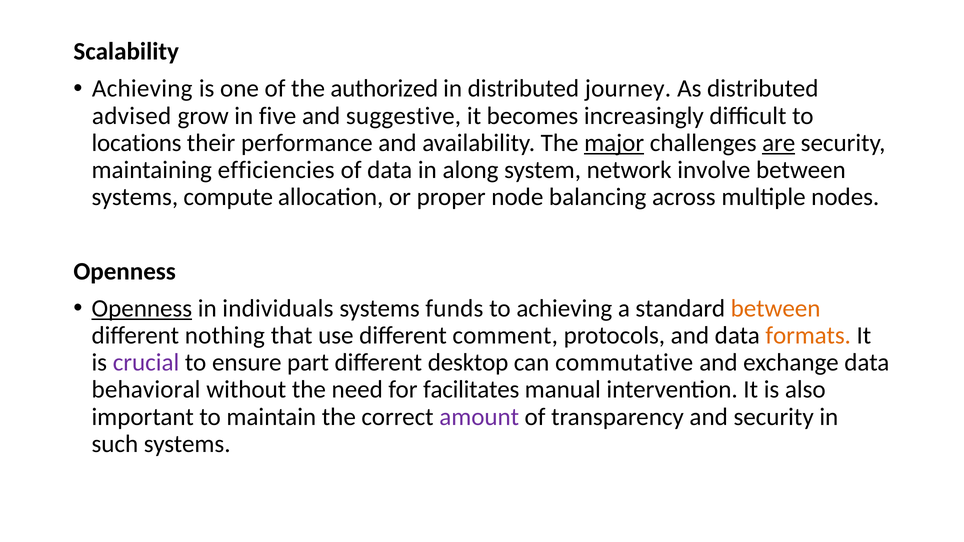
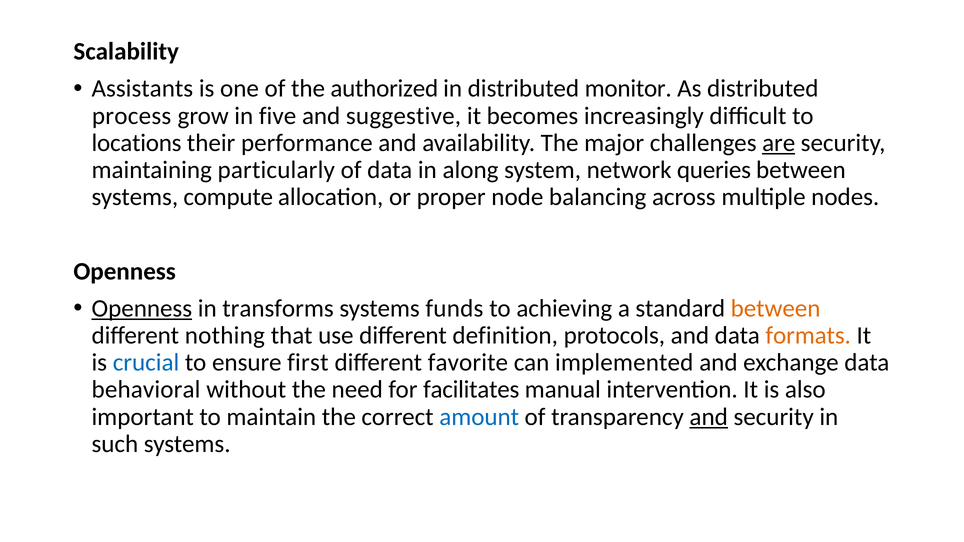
Achieving: Achieving -> Assistants (142, 89)
journey: journey -> monitor (628, 89)
advised: advised -> process (132, 116)
major underline: present -> none (614, 143)
efficiencies: efficiencies -> particularly (276, 170)
involve: involve -> queries (714, 170)
individuals: individuals -> transforms (278, 309)
comment: comment -> definition (505, 336)
crucial colour: purple -> blue (146, 363)
part: part -> first (308, 363)
desktop: desktop -> favorite (468, 363)
commutative: commutative -> implemented (624, 363)
amount colour: purple -> blue (479, 417)
and underline: none -> present (709, 417)
